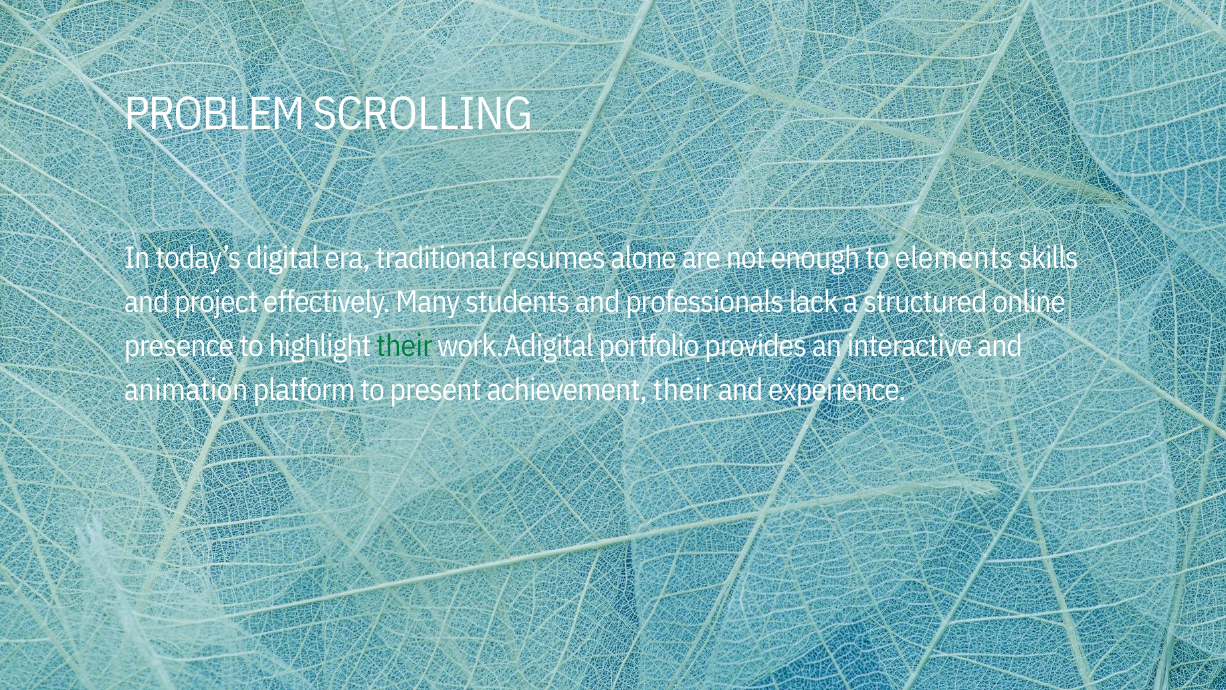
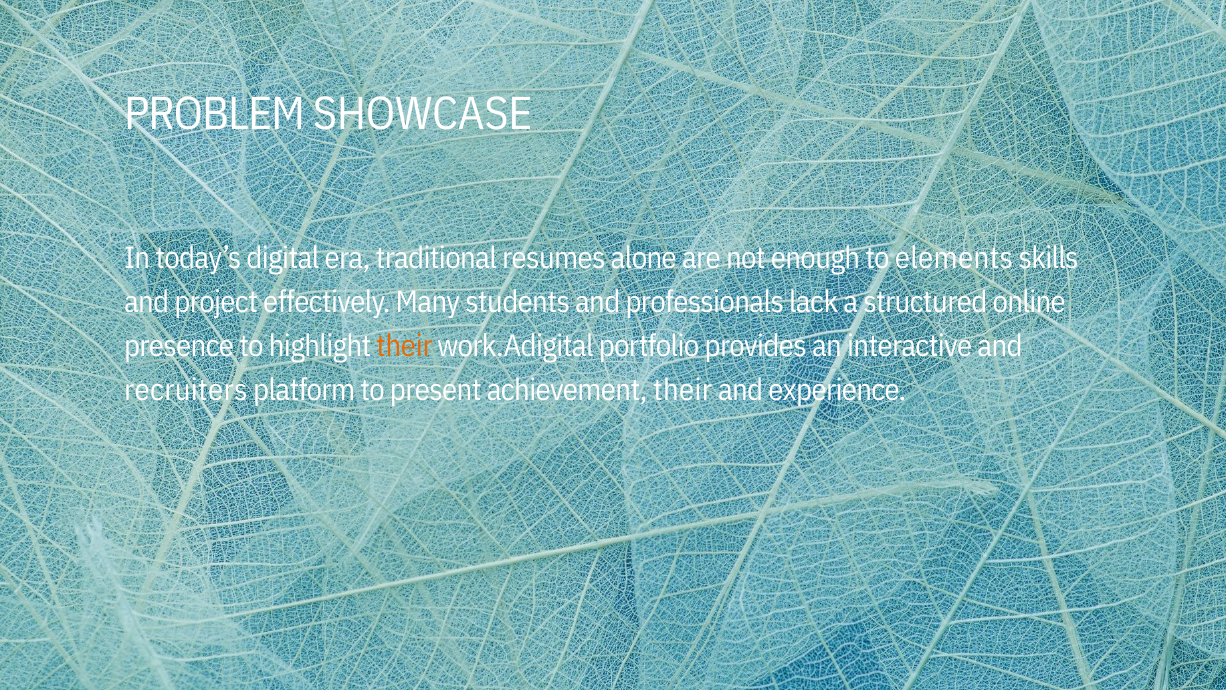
SCROLLING: SCROLLING -> SHOWCASE (423, 114)
their colour: green -> orange (404, 346)
animation: animation -> recruiters (186, 390)
